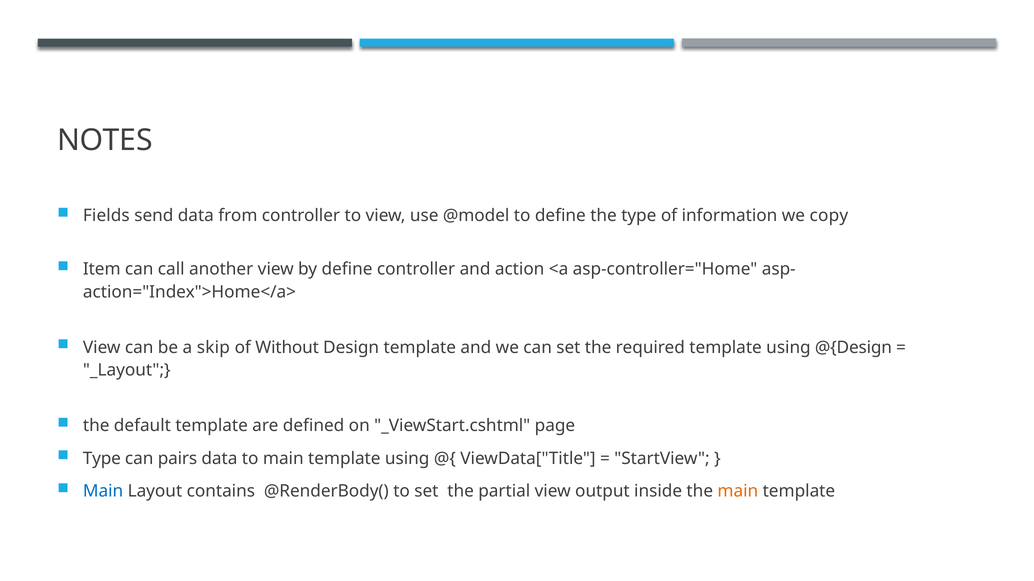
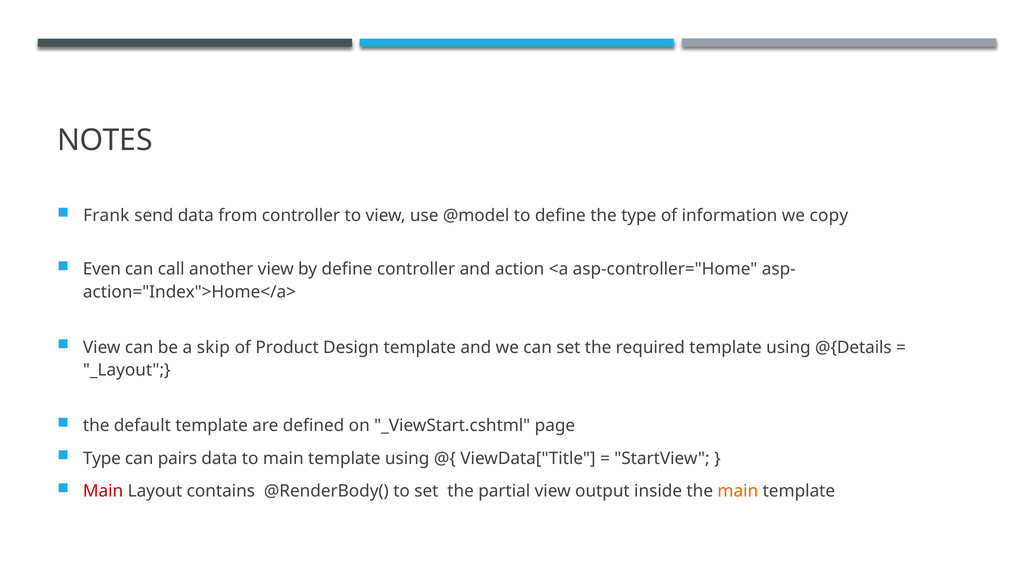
Fields: Fields -> Frank (106, 216)
Item: Item -> Even (102, 269)
Without: Without -> Product (287, 348)
@{Design: @{Design -> @{Details (853, 348)
Main colour: blue -> red (103, 492)
